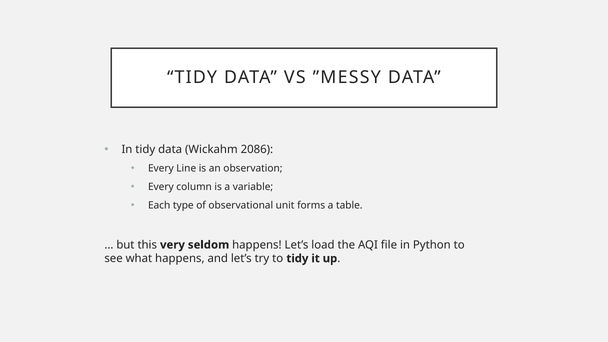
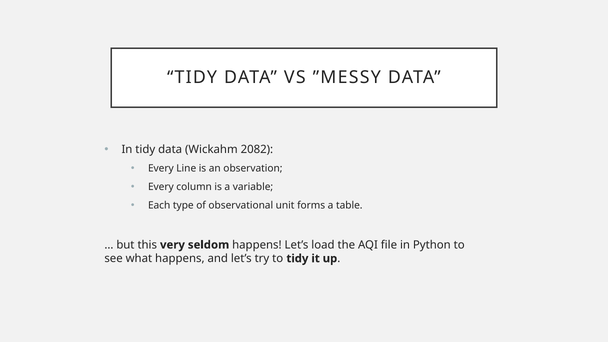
2086: 2086 -> 2082 (257, 149)
